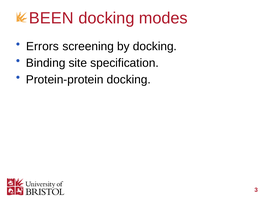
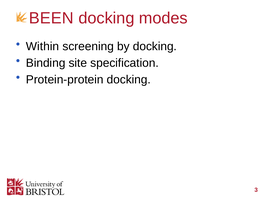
Errors: Errors -> Within (43, 46)
